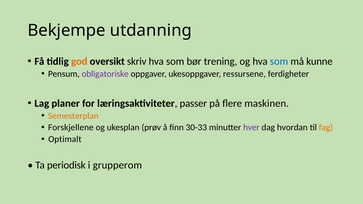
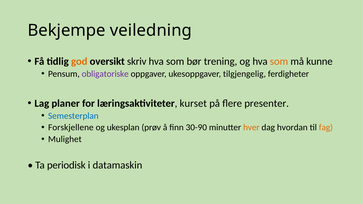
utdanning: utdanning -> veiledning (151, 30)
som colour: blue -> orange (279, 61)
ressursene: ressursene -> tilgjengelig (244, 74)
passer: passer -> kurset (193, 103)
maskinen: maskinen -> presenter (267, 103)
Semesterplan colour: orange -> blue (73, 116)
30-33: 30-33 -> 30-90 (196, 128)
hver colour: purple -> orange (251, 128)
Optimalt: Optimalt -> Mulighet (65, 139)
grupperom: grupperom -> datamaskin (117, 165)
